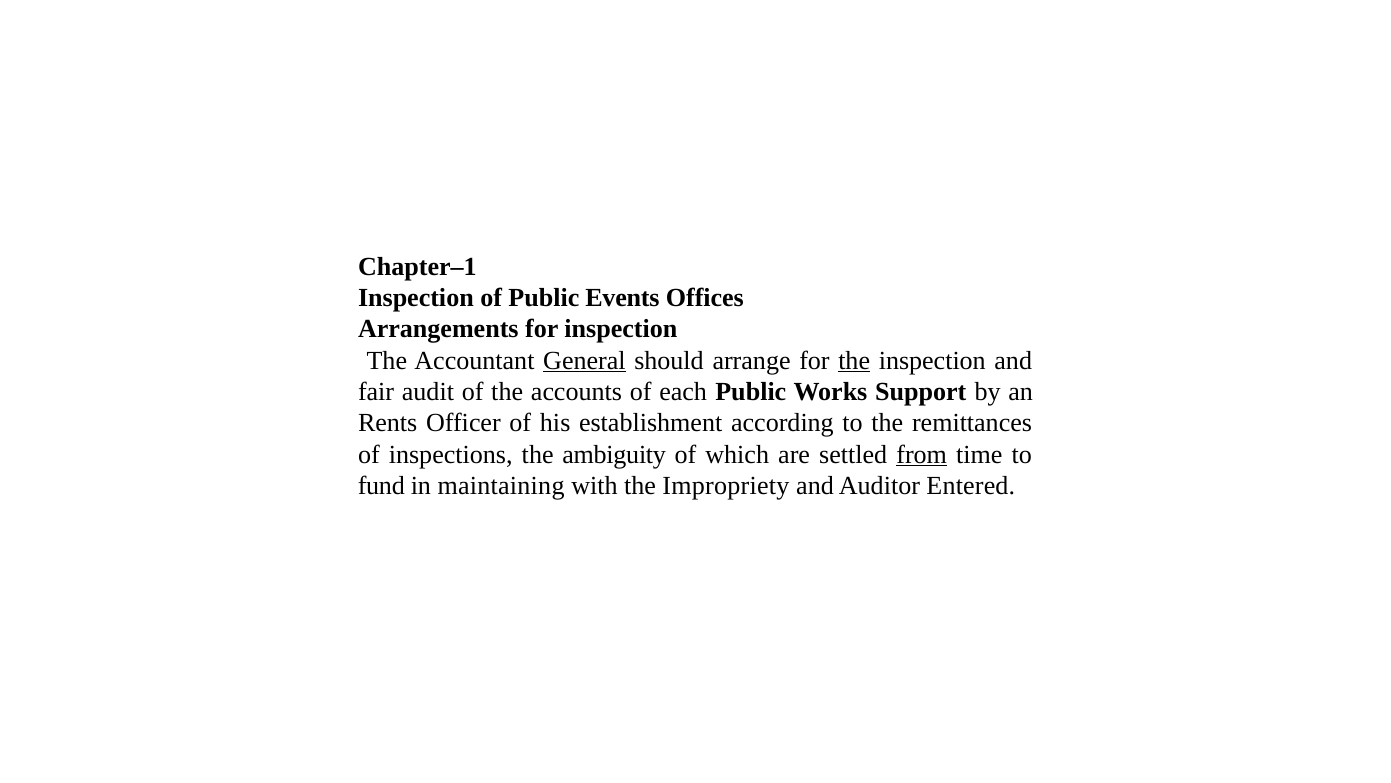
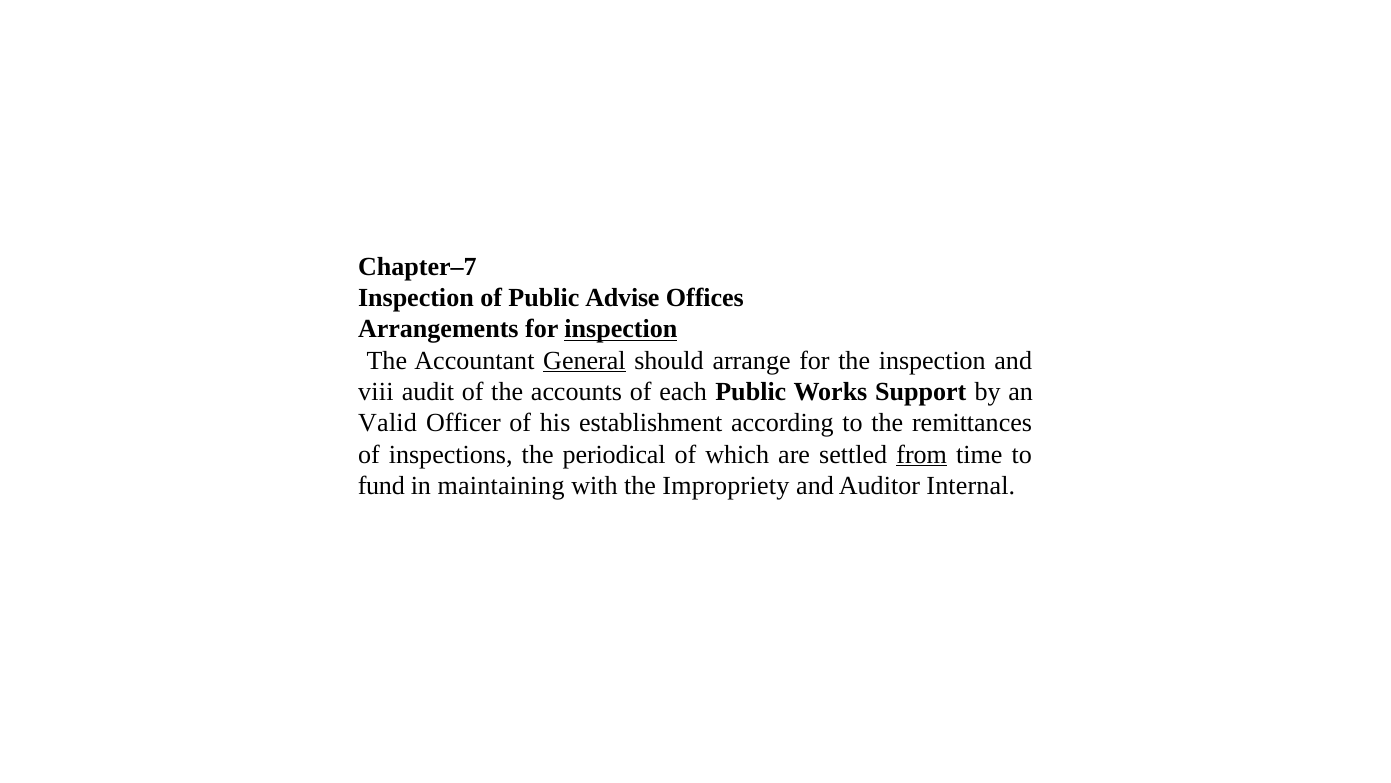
Chapter–1: Chapter–1 -> Chapter–7 (417, 266)
Events: Events -> Advise (622, 298)
inspection underline: none -> present (621, 329)
the underline: present -> none (854, 360)
fair: fair -> viii (376, 391)
Rents: Rents -> Valid (388, 423)
ambiguity: ambiguity -> periodical (614, 454)
Entered: Entered -> Internal (971, 485)
